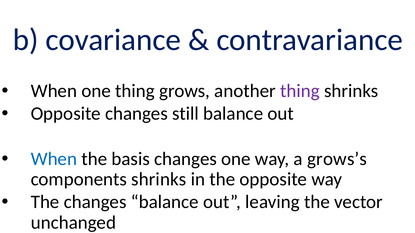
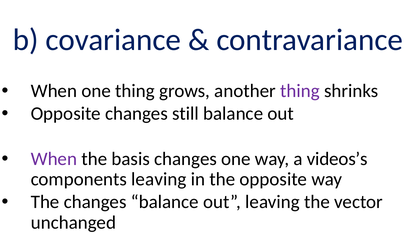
When colour: blue -> purple (54, 159)
grows’s: grows’s -> videos’s (337, 159)
components shrinks: shrinks -> leaving (159, 180)
